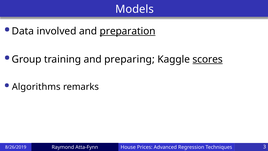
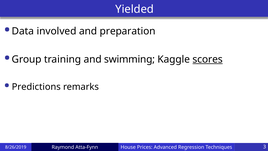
Models: Models -> Yielded (135, 9)
preparation underline: present -> none (128, 31)
preparing: preparing -> swimming (130, 59)
Algorithms: Algorithms -> Predictions (36, 87)
